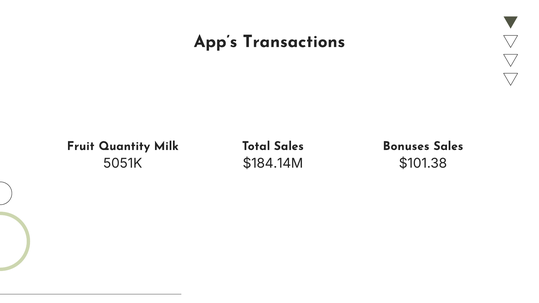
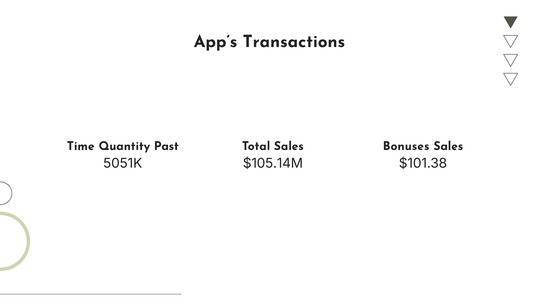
Fruit: Fruit -> Time (81, 146)
Milk: Milk -> Past (166, 146)
$184.14M: $184.14M -> $105.14M (273, 163)
